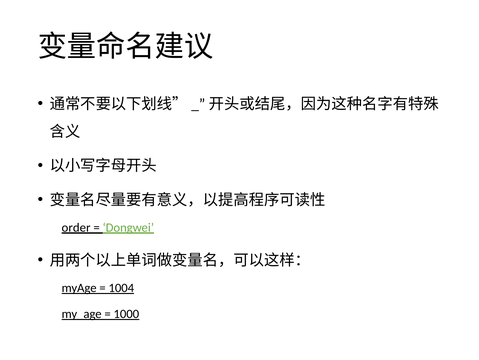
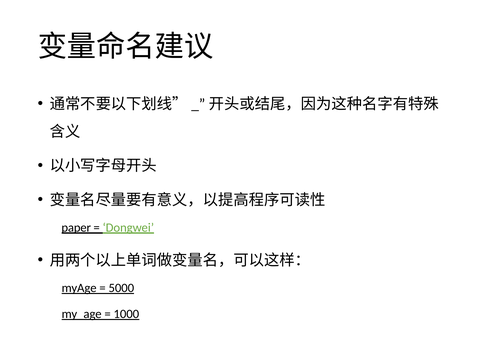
order: order -> paper (76, 227)
1004: 1004 -> 5000 (121, 287)
